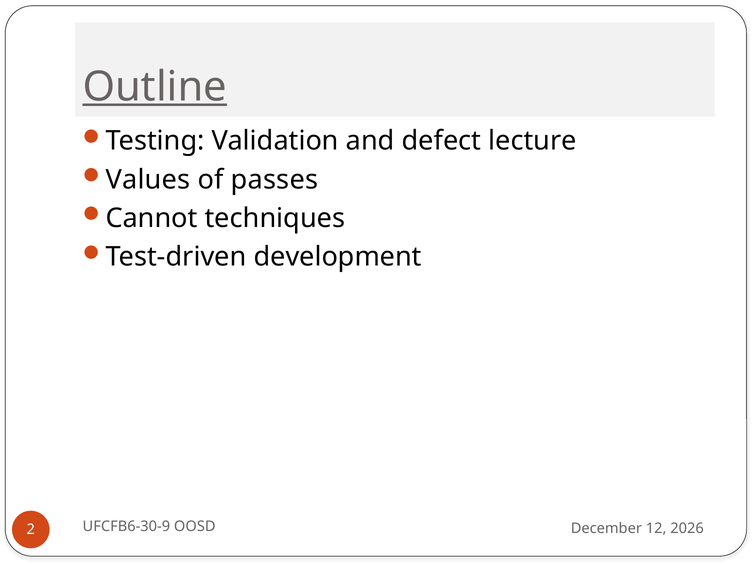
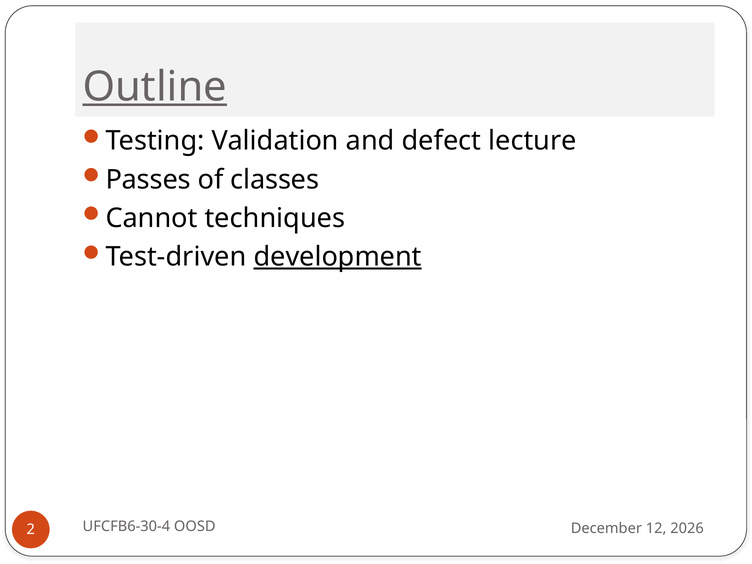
Values: Values -> Passes (148, 180)
passes: passes -> classes (275, 180)
development underline: none -> present (338, 257)
UFCFB6-30-9: UFCFB6-30-9 -> UFCFB6-30-4 (126, 526)
